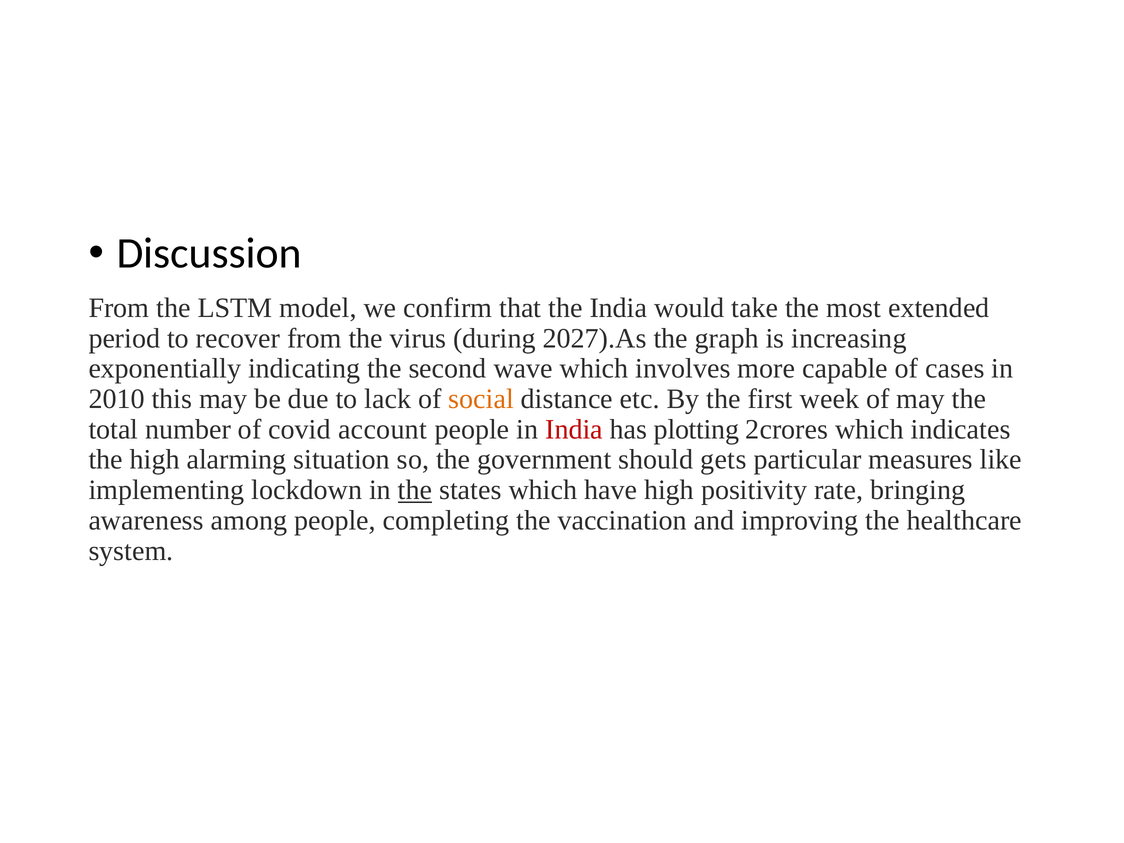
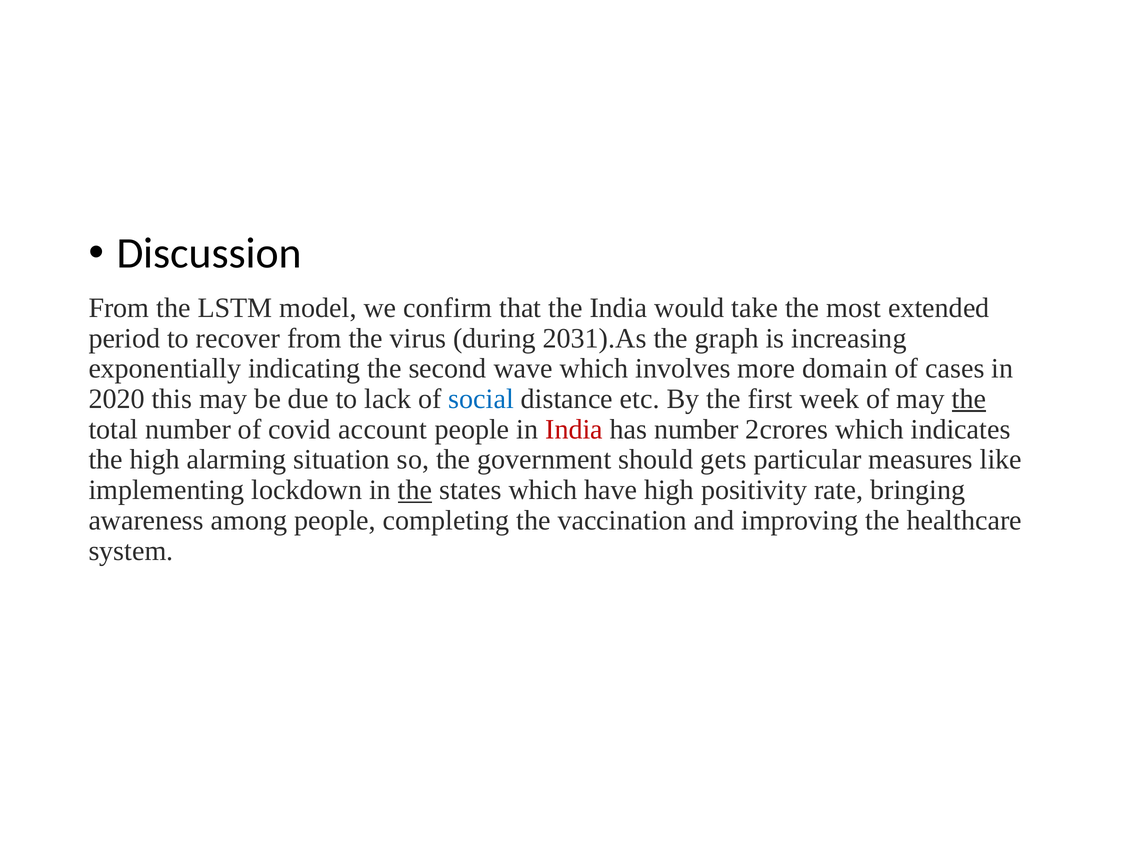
2027).As: 2027).As -> 2031).As (595, 338)
capable: capable -> domain (845, 369)
2010: 2010 -> 2020 (117, 399)
social colour: orange -> blue (481, 399)
the underline: none -> present (969, 399)
has plotting: plotting -> number (697, 429)
